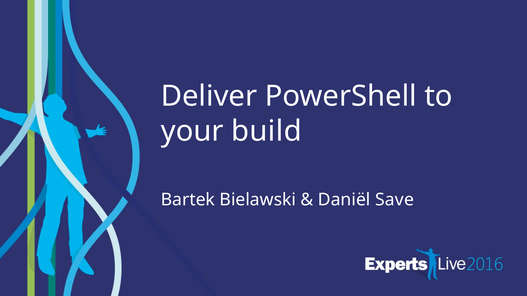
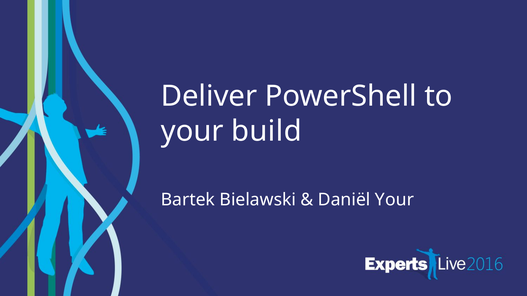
Daniël Save: Save -> Your (395, 200)
